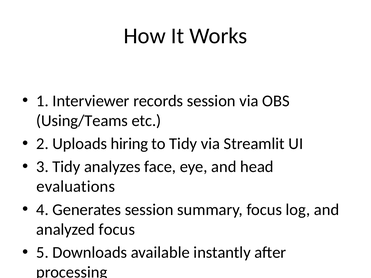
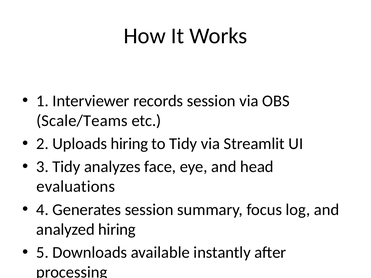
Using/Teams: Using/Teams -> Scale/Teams (82, 121)
analyzed focus: focus -> hiring (117, 230)
